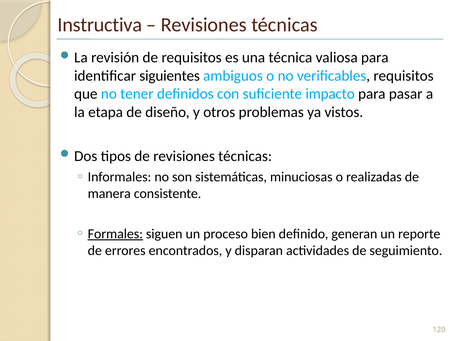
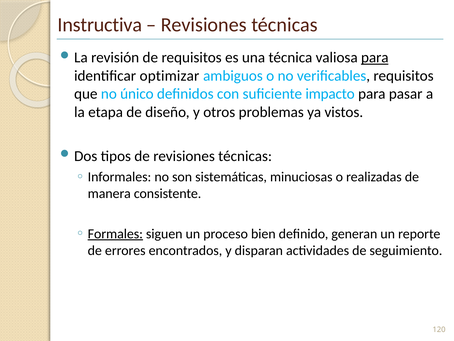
para underline: none -> present (375, 58)
siguientes: siguientes -> optimizar (169, 76)
tener: tener -> único (137, 94)
